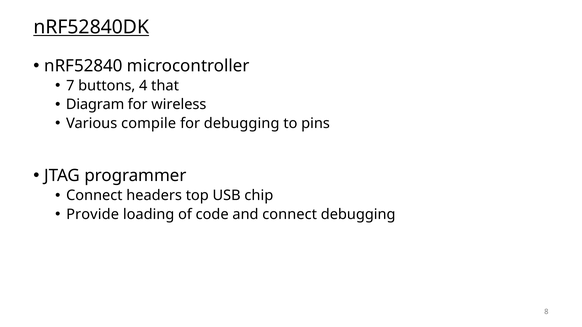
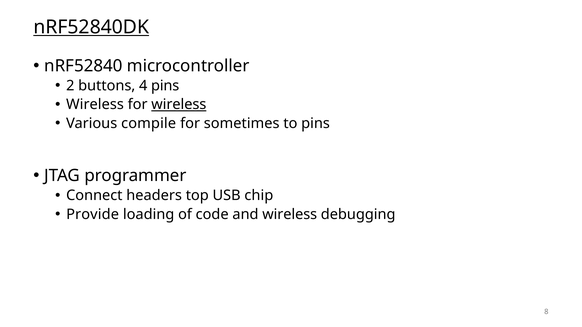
7: 7 -> 2 (70, 86)
4 that: that -> pins (165, 86)
Diagram: Diagram -> Wireless (95, 105)
wireless underline: none -> present (179, 105)
for debugging: debugging -> sometimes (242, 123)
and connect: connect -> wireless (290, 214)
